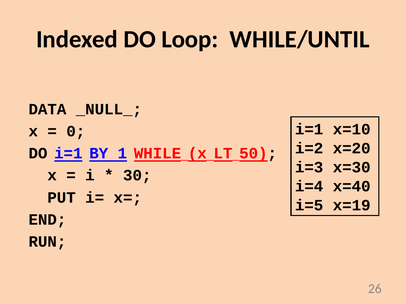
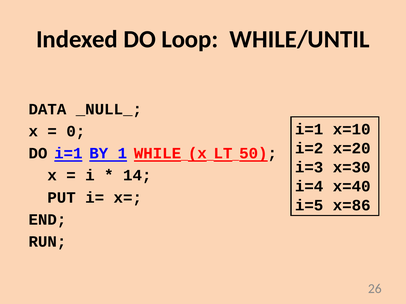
30: 30 -> 14 (137, 176)
x=19: x=19 -> x=86 (352, 205)
